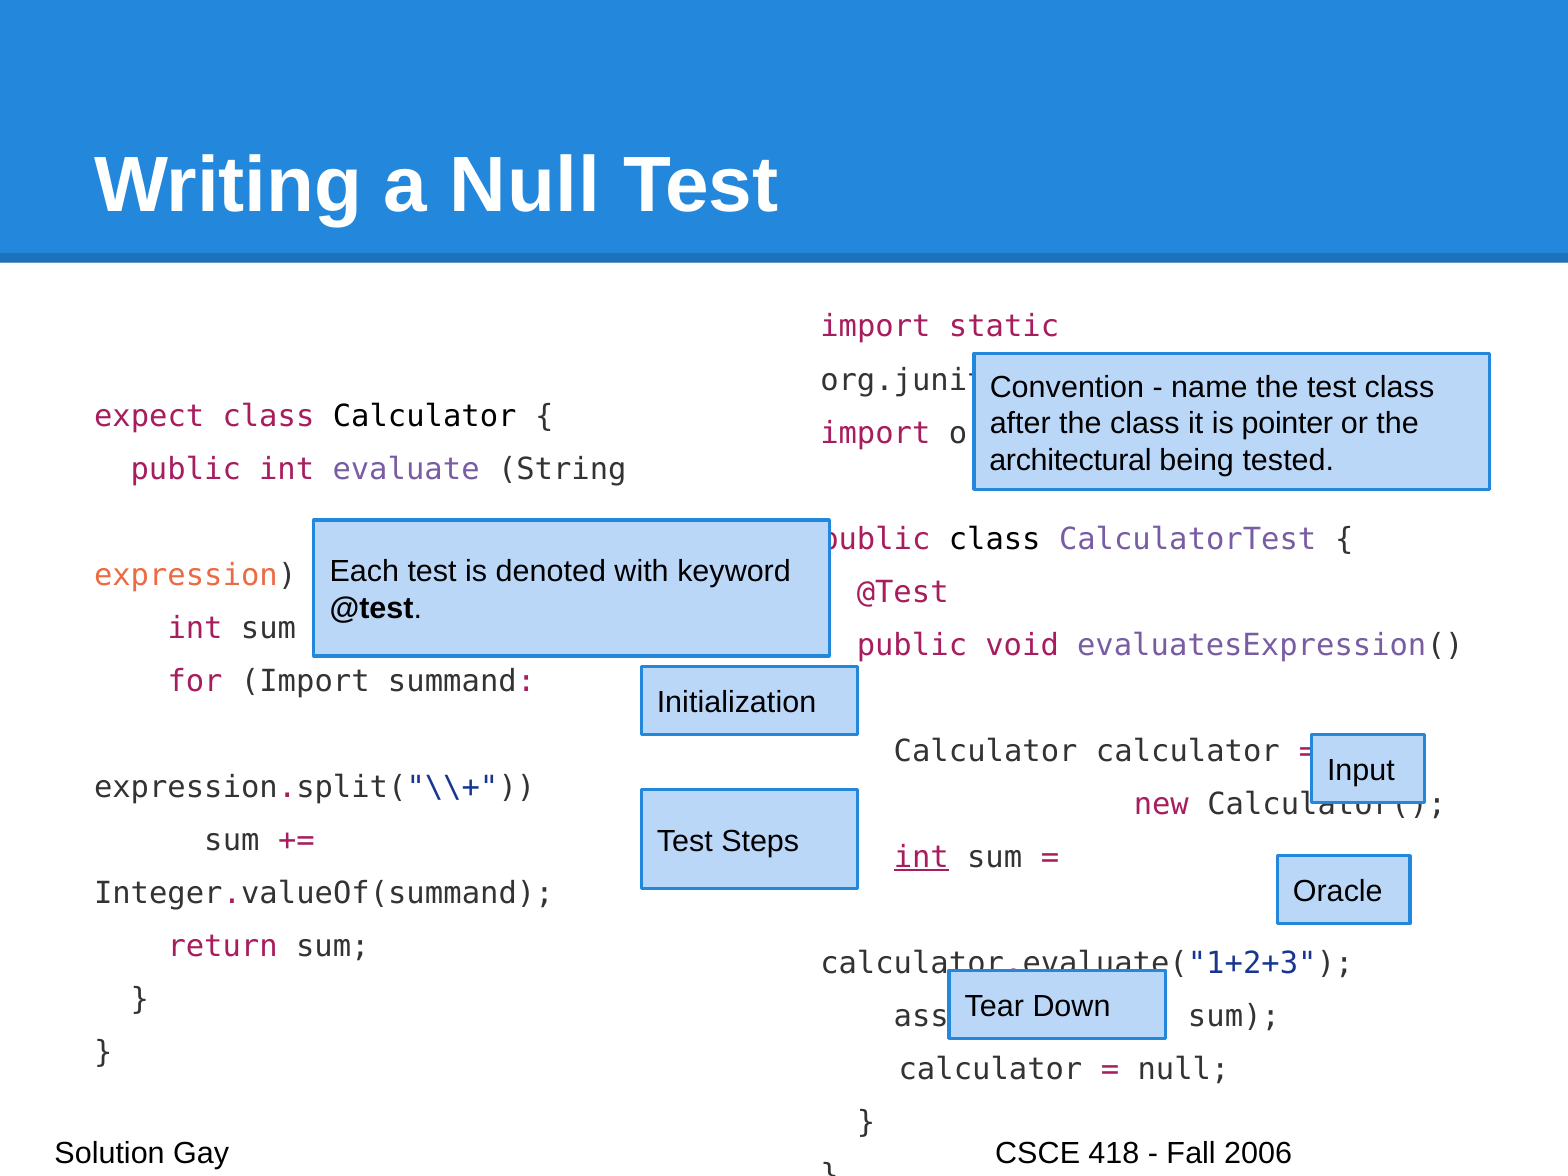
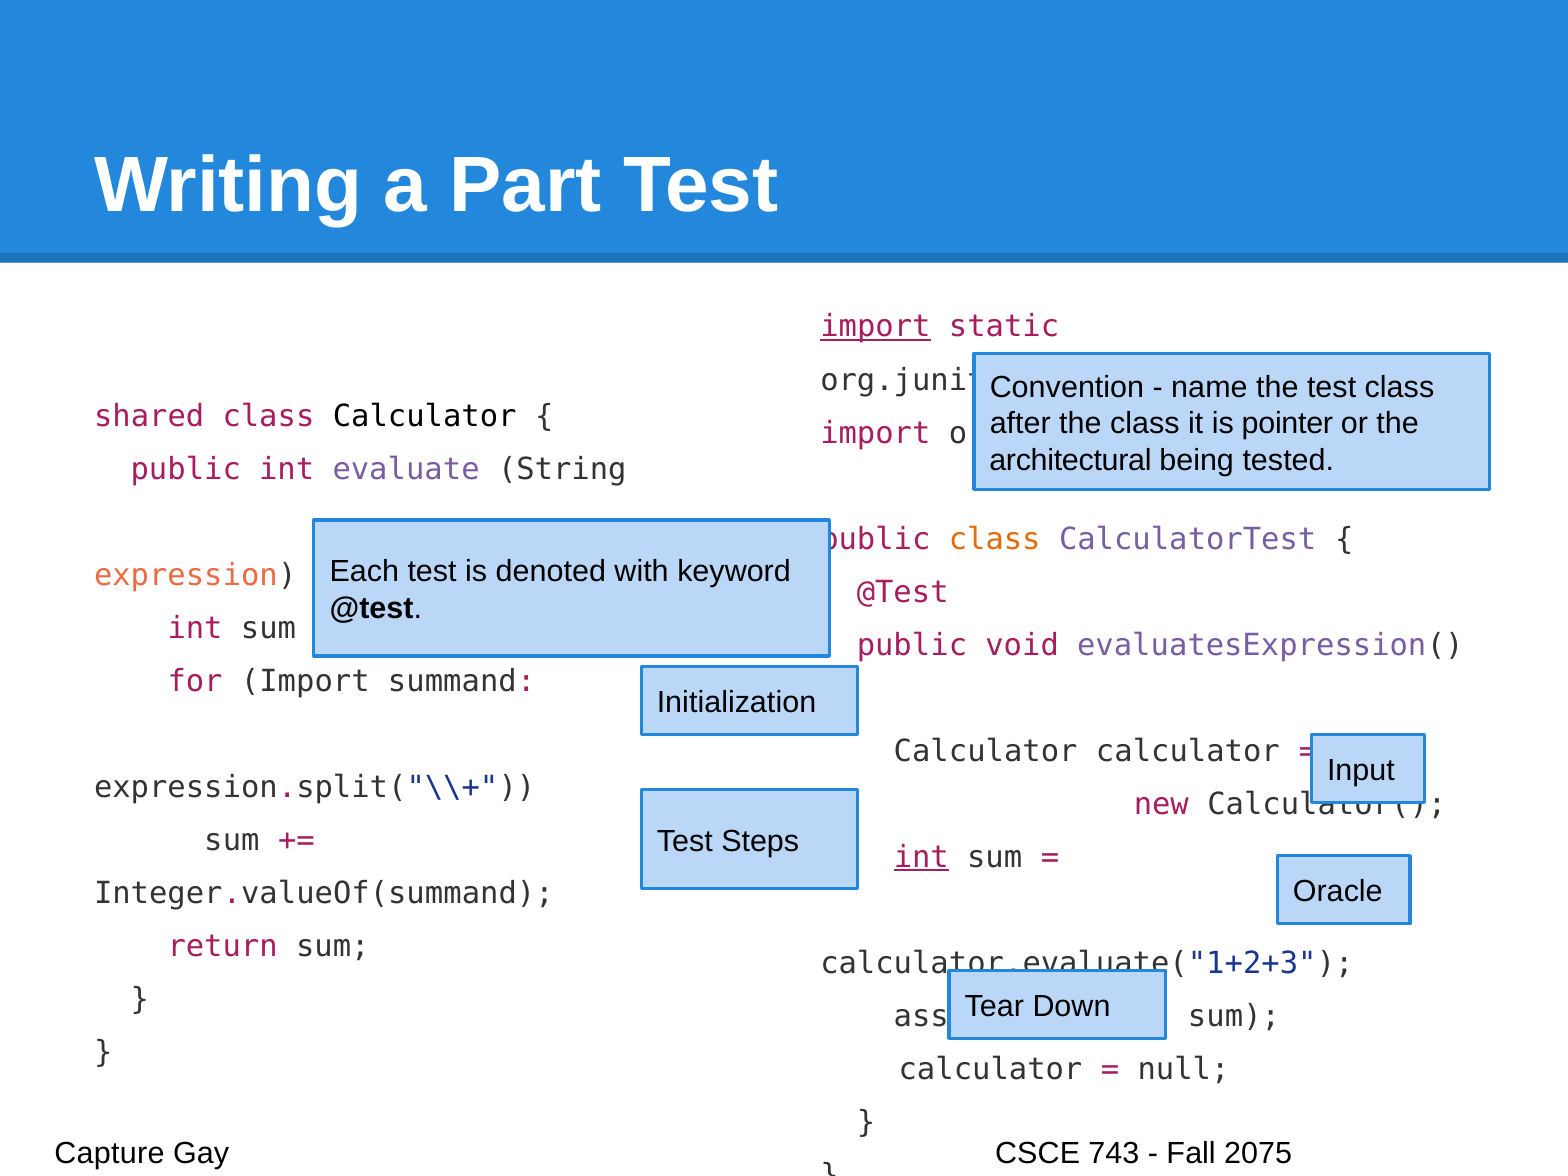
a Null: Null -> Part (526, 186)
import underline: none -> present (875, 327)
expect: expect -> shared (149, 417)
class colour: black -> orange (995, 539)
Solution: Solution -> Capture (109, 1153)
418: 418 -> 743 (1114, 1153)
2006: 2006 -> 2075 (1258, 1153)
